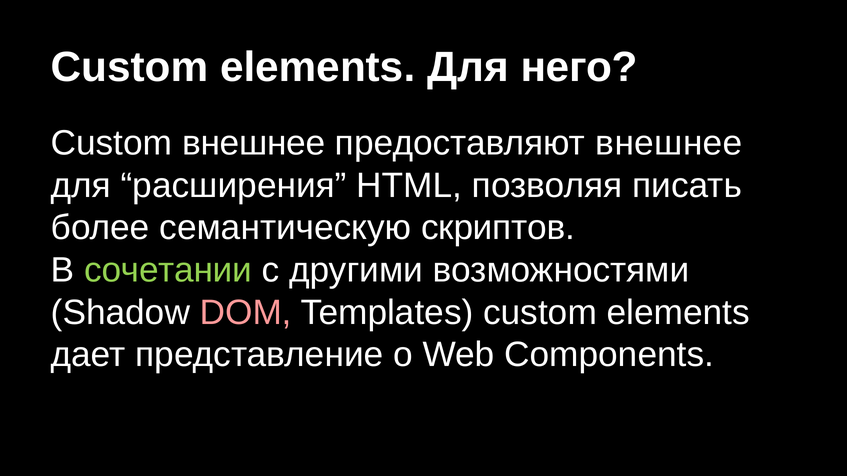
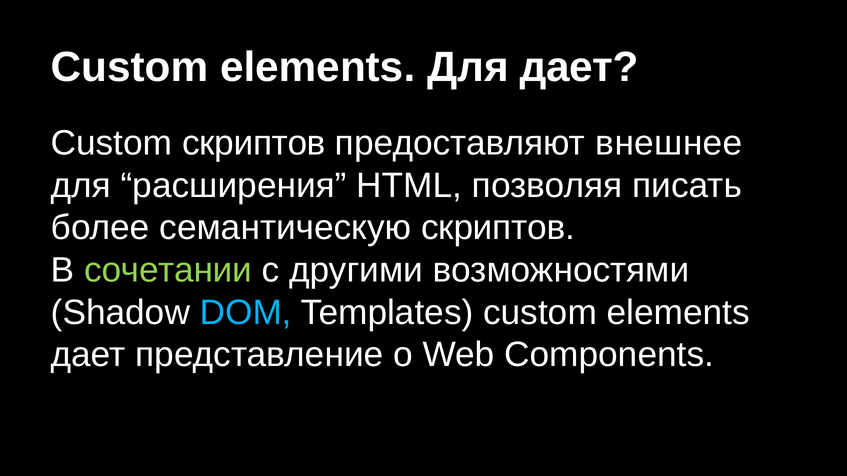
Для него: него -> дает (579, 68)
Custom внешнее: внешнее -> скриптов (254, 143)
DOM colour: pink -> light blue (246, 313)
